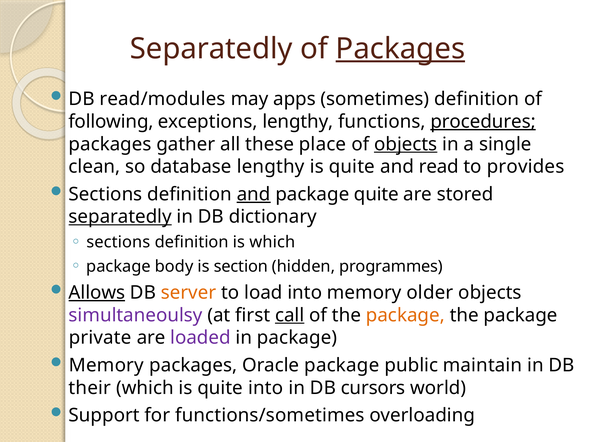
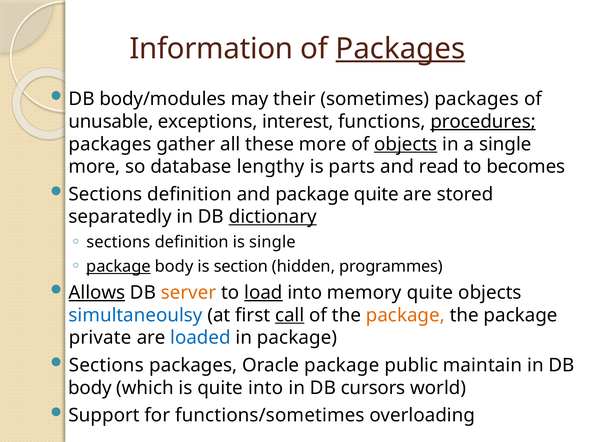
Separatedly: Separatedly -> Information (211, 49)
read/modules: read/modules -> body/modules (163, 99)
apps: apps -> their (294, 99)
sometimes definition: definition -> packages (477, 99)
following: following -> unusable (111, 121)
exceptions lengthy: lengthy -> interest (298, 121)
these place: place -> more (323, 144)
clean: clean -> more (94, 167)
quite: quite -> parts (352, 167)
provides: provides -> becomes (526, 167)
and underline: present -> none (254, 194)
separatedly underline: present -> none (120, 217)
dictionary underline: none -> present (273, 217)
is which: which -> single (272, 242)
package underline: none -> present (118, 266)
load underline: none -> present (263, 292)
memory older: older -> quite (430, 292)
simultaneoulsy colour: purple -> blue (136, 315)
loaded colour: purple -> blue (200, 338)
Memory: Memory -> Sections (106, 365)
their: their -> body (90, 388)
